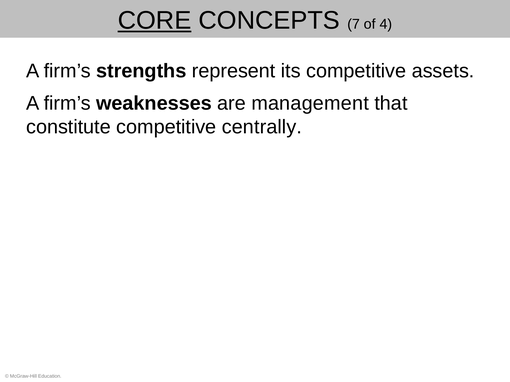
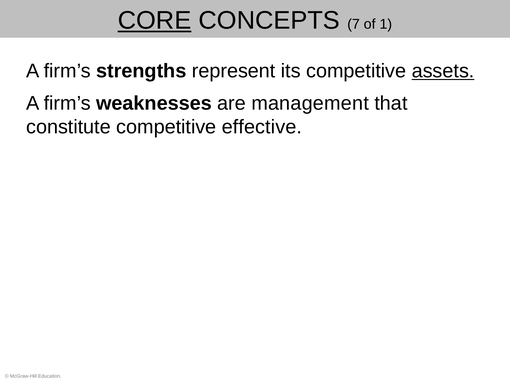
4: 4 -> 1 (386, 24)
assets underline: none -> present (443, 71)
centrally: centrally -> effective (262, 127)
